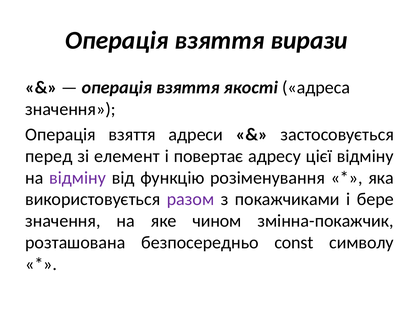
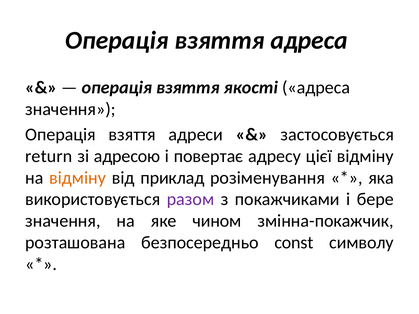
взяття вирази: вирази -> адреса (309, 41)
перед: перед -> return (49, 156)
елемент: елемент -> адресою (127, 156)
відміну colour: purple -> orange (78, 178)
функцію: функцію -> приклад (172, 178)
